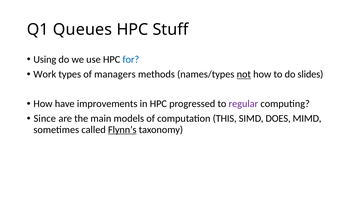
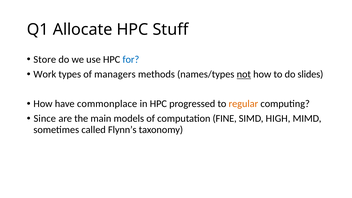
Queues: Queues -> Allocate (83, 30)
Using: Using -> Store (45, 60)
improvements: improvements -> commonplace (107, 104)
regular colour: purple -> orange (243, 104)
THIS: THIS -> FINE (225, 119)
DOES: DOES -> HIGH (278, 119)
Flynn’s underline: present -> none (122, 130)
